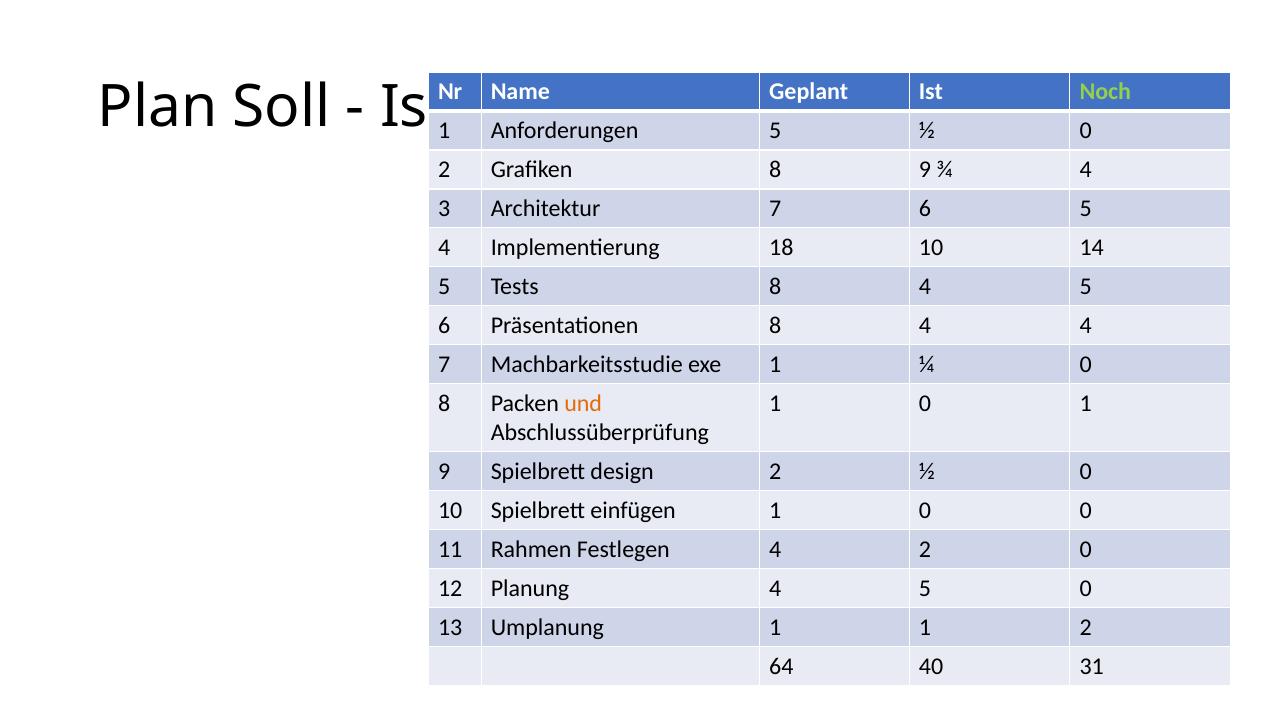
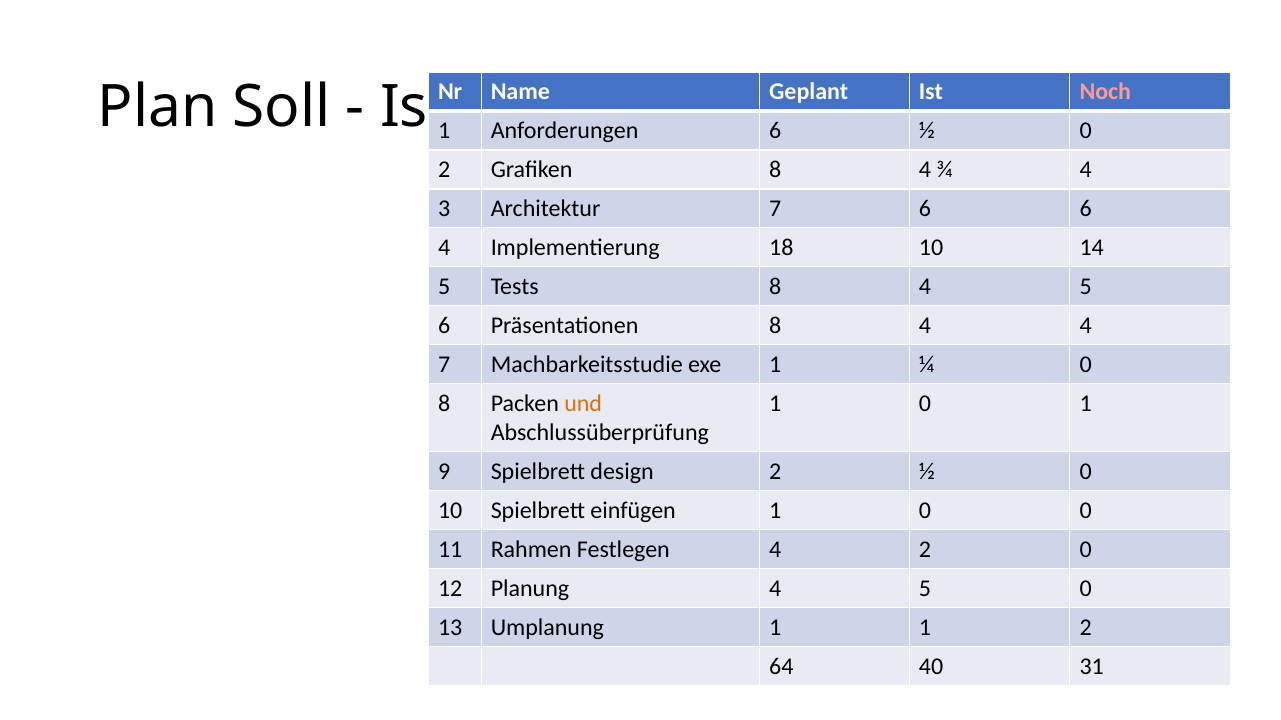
Noch colour: light green -> pink (1105, 92)
Anforderungen 5: 5 -> 6 (775, 131)
Grafiken 8 9: 9 -> 4 (925, 170)
6 5: 5 -> 6 (1086, 209)
